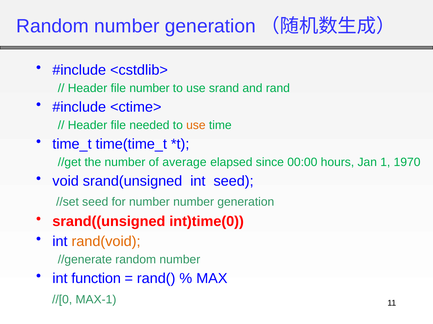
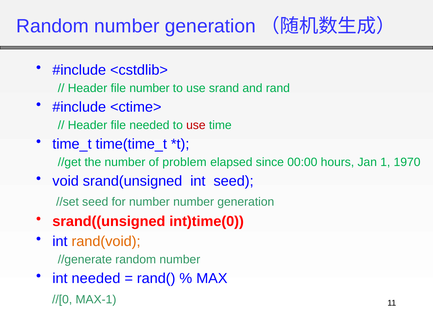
use colour: orange -> red (196, 125)
average: average -> problem (184, 163)
int function: function -> needed (96, 279)
